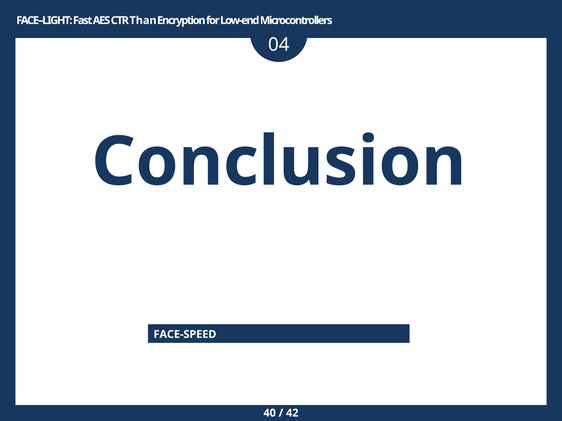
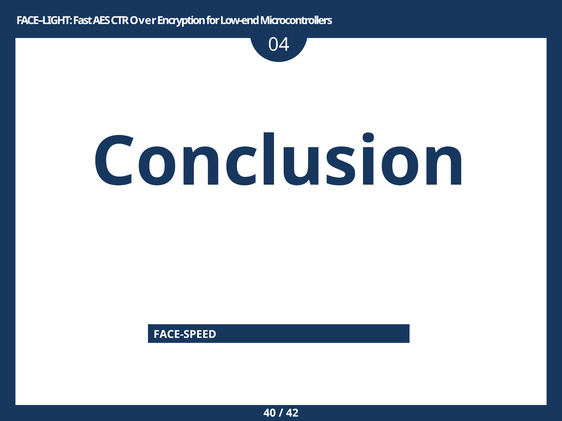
Than: Than -> Over (143, 20)
